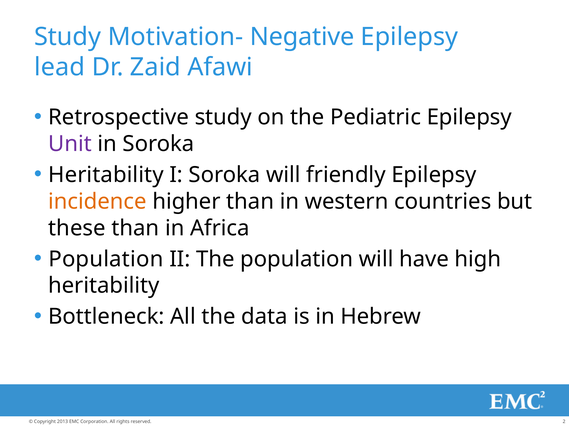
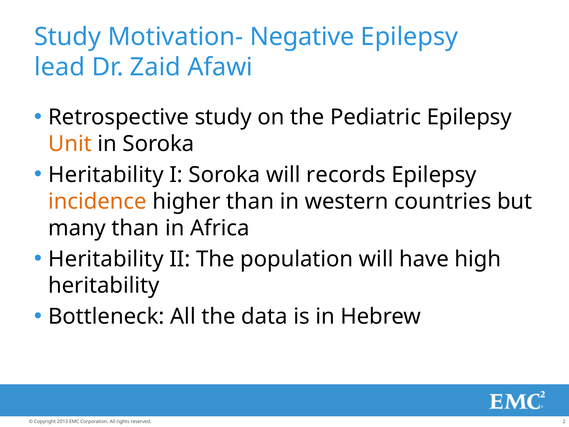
Unit colour: purple -> orange (70, 144)
friendly: friendly -> records (346, 175)
these: these -> many (77, 228)
Population: Population -> Heritability (106, 259)
